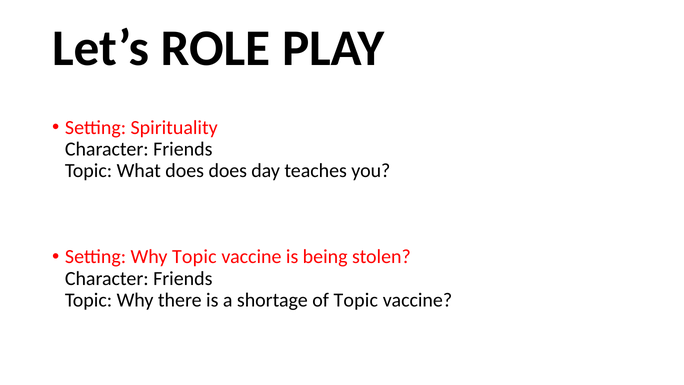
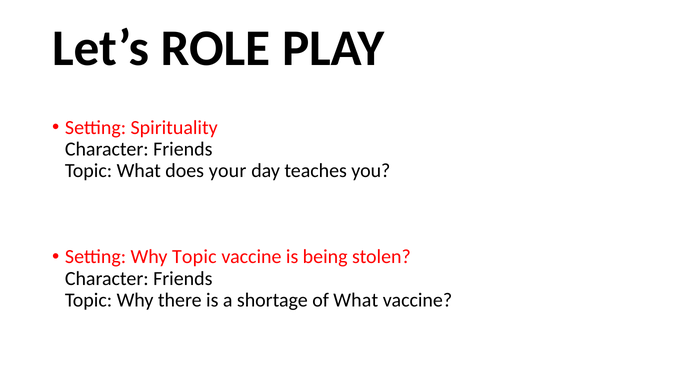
does does: does -> your (228, 171)
of Topic: Topic -> What (356, 300)
